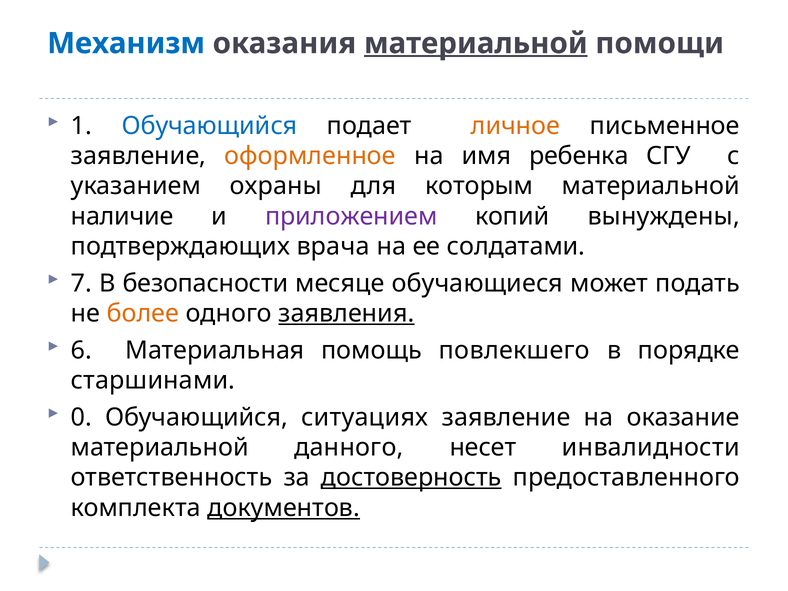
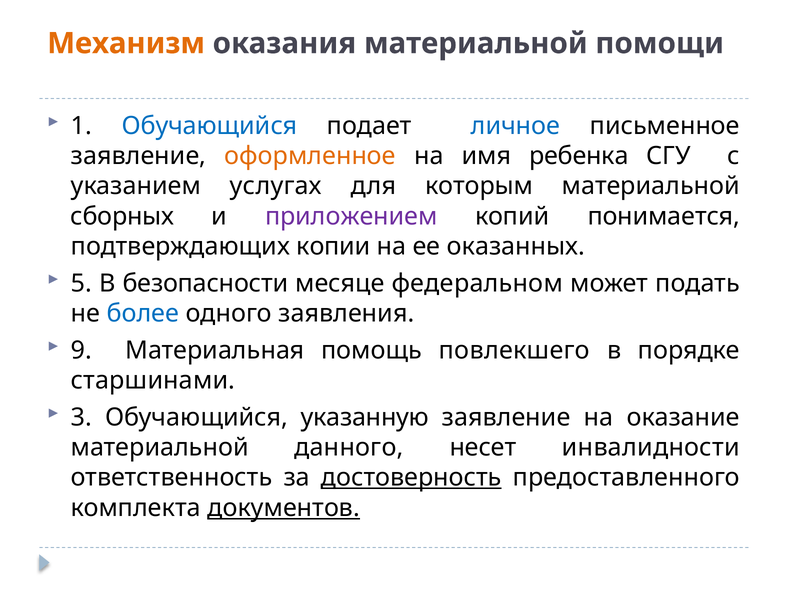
Механизм colour: blue -> orange (126, 43)
материальной underline: present -> none (476, 43)
личное colour: orange -> blue (516, 126)
охраны: охраны -> услугах (276, 186)
наличие: наличие -> сборных (122, 216)
вынуждены: вынуждены -> понимается (664, 216)
врача: врача -> копии (333, 247)
солдатами: солдатами -> оказанных (516, 247)
7: 7 -> 5 (81, 283)
обучающиеся: обучающиеся -> федеральном (477, 283)
более colour: orange -> blue (143, 314)
заявления underline: present -> none (346, 314)
6: 6 -> 9 (81, 350)
0: 0 -> 3 (81, 417)
ситуациях: ситуациях -> указанную (365, 417)
